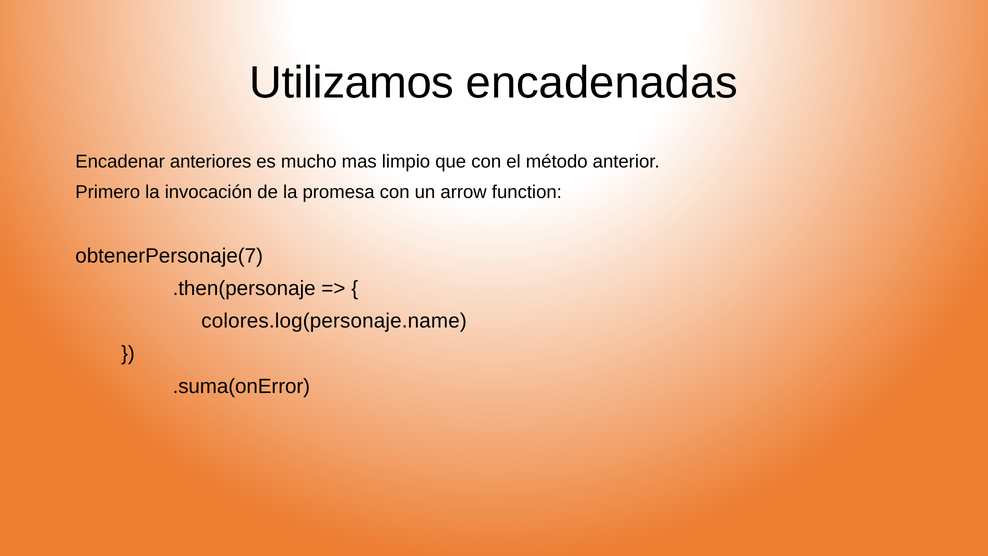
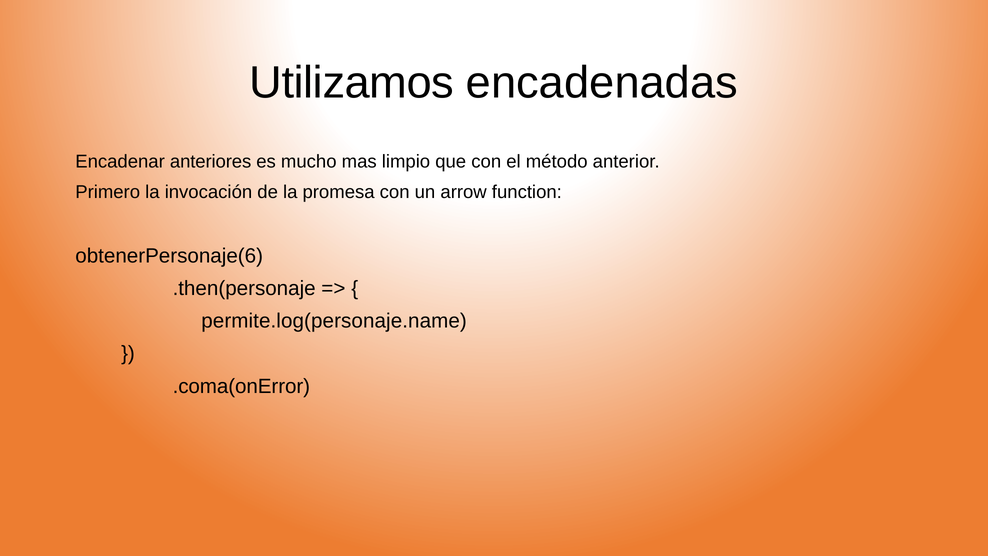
obtenerPersonaje(7: obtenerPersonaje(7 -> obtenerPersonaje(6 (169, 256)
colores.log(personaje.name: colores.log(personaje.name -> permite.log(personaje.name (334, 321)
.suma(onError: .suma(onError -> .coma(onError (241, 386)
